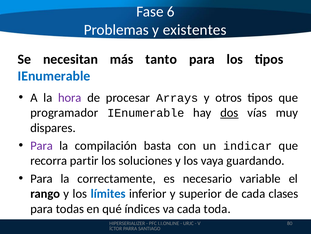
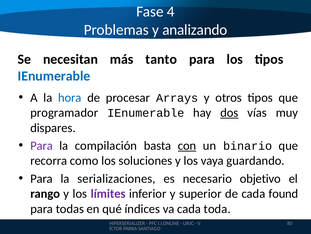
6: 6 -> 4 (171, 12)
existentes: existentes -> analizando (195, 30)
hora colour: purple -> blue (70, 97)
con underline: none -> present (187, 145)
indicar: indicar -> binario (248, 146)
partir: partir -> como (84, 160)
correctamente: correctamente -> serializaciones (117, 178)
variable: variable -> objetivo (260, 178)
límites colour: blue -> purple (108, 193)
clases: clases -> found (283, 193)
